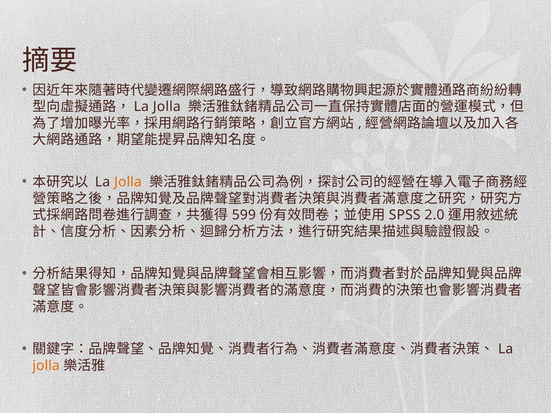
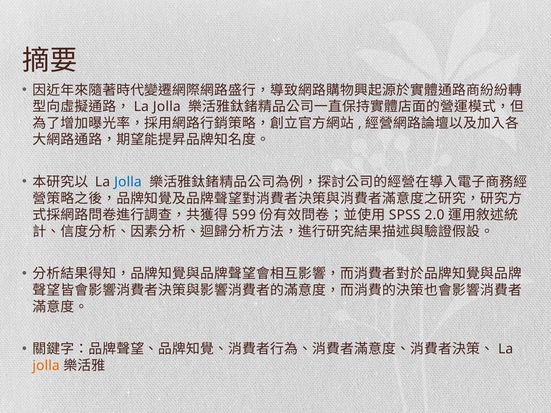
Jolla colour: orange -> blue (128, 182)
